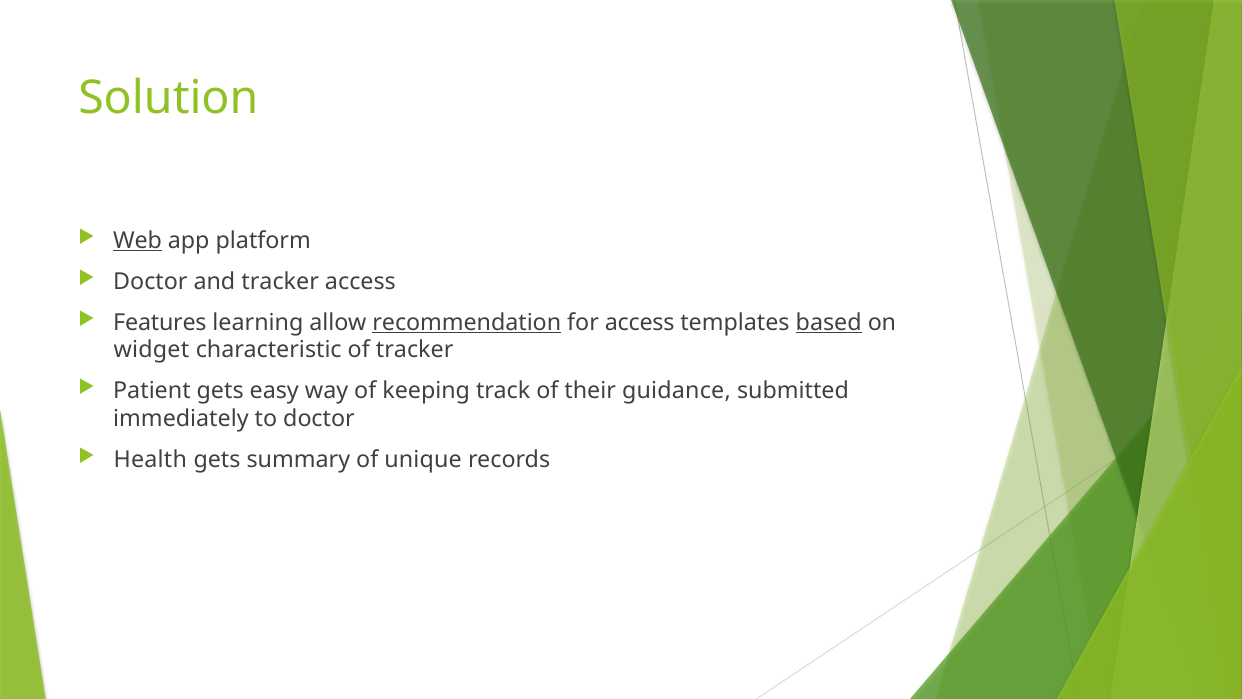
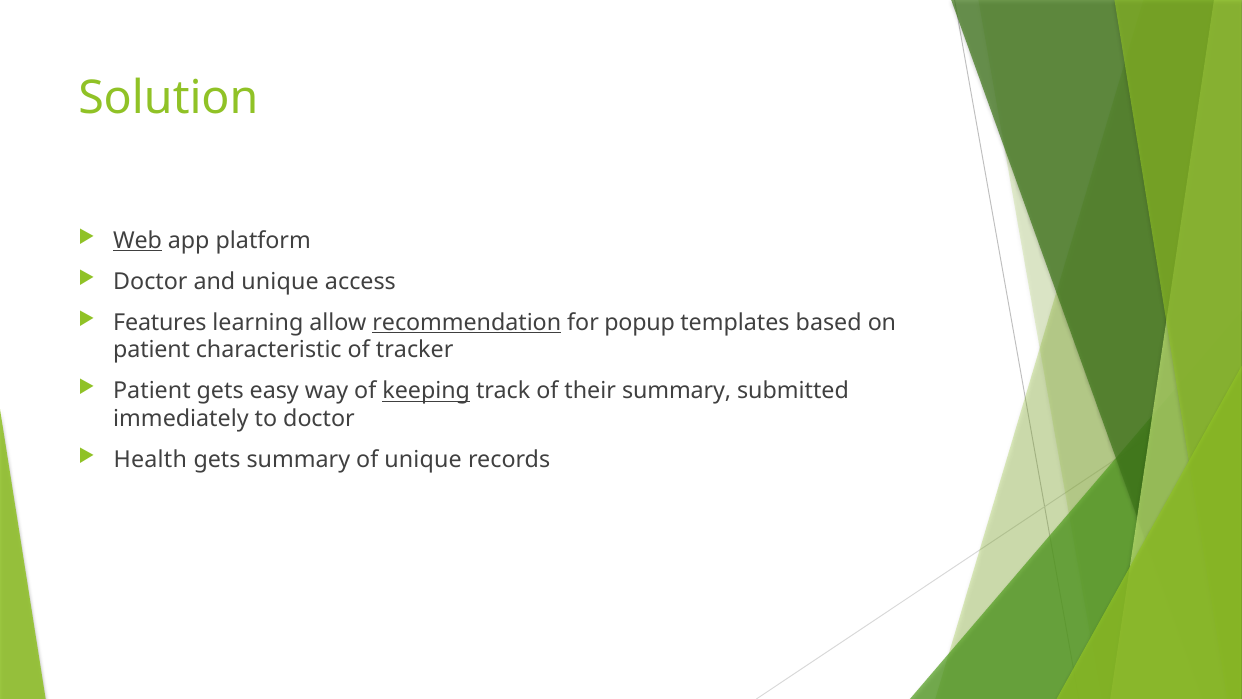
and tracker: tracker -> unique (280, 281)
for access: access -> popup (640, 322)
based underline: present -> none (829, 322)
widget: widget -> patient (152, 350)
keeping underline: none -> present (426, 391)
their guidance: guidance -> summary (677, 391)
